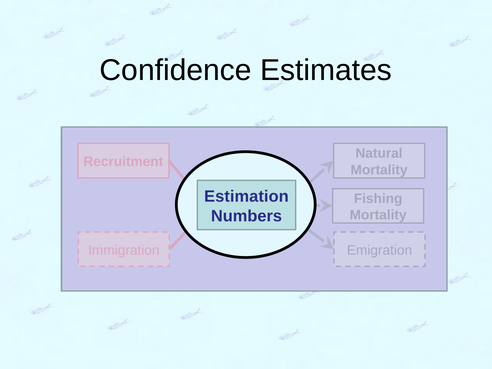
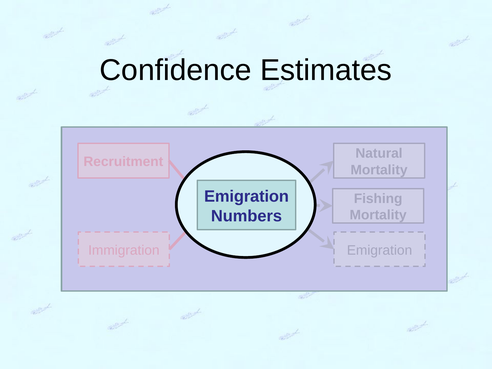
Estimation: Estimation -> Emigration (247, 196)
